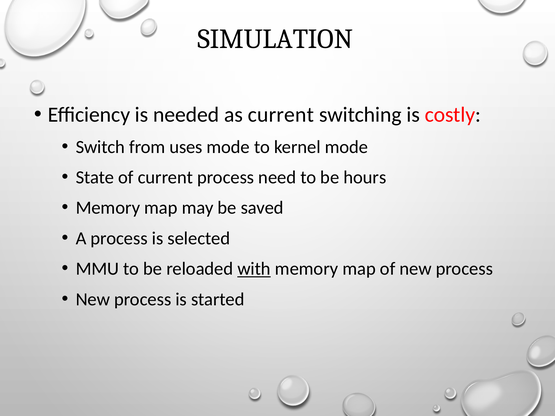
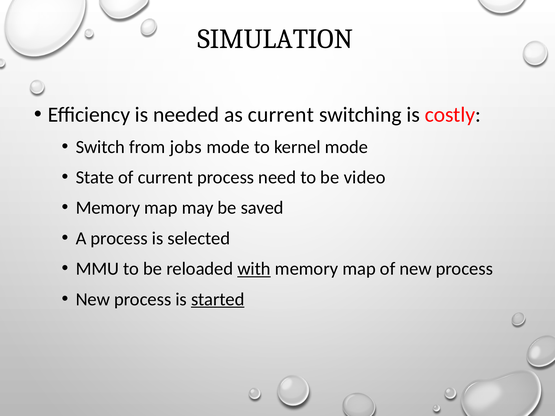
uses: uses -> jobs (186, 147)
hours: hours -> video (365, 178)
started underline: none -> present (218, 299)
